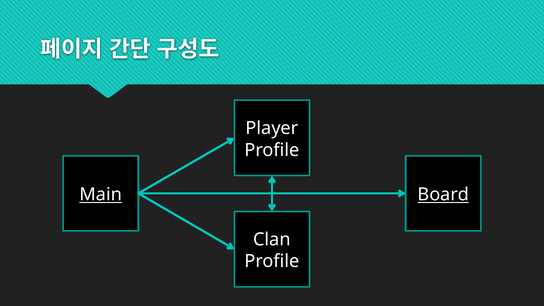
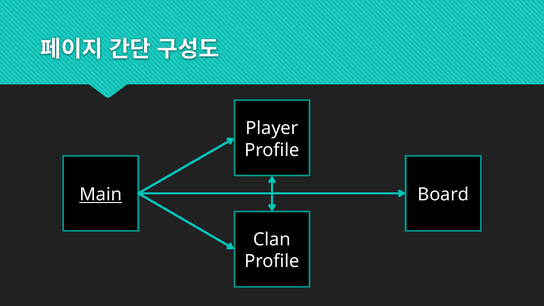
Board underline: present -> none (443, 195)
